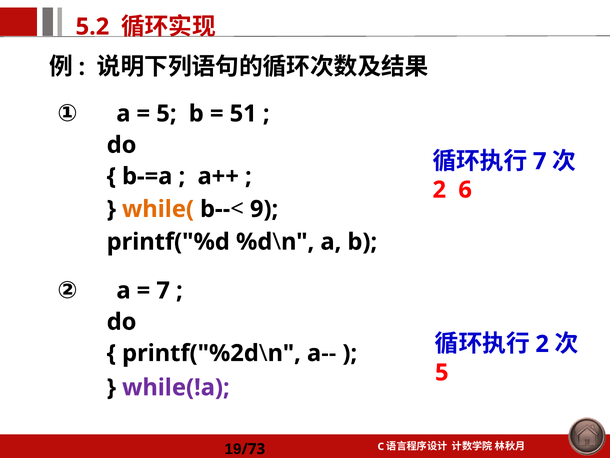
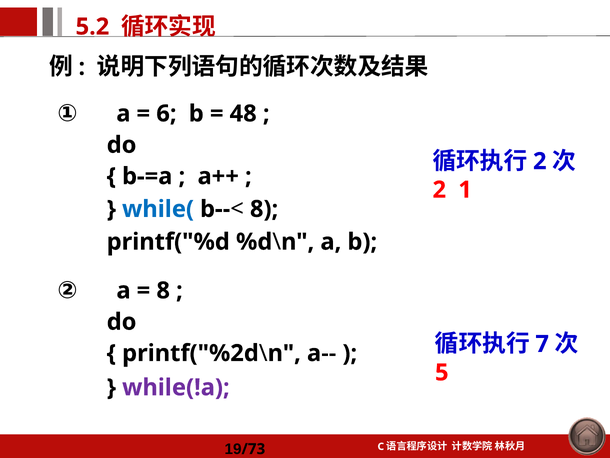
5: 5 -> 6 (166, 113)
51: 51 -> 48 (243, 113)
7: 7 -> 2 (540, 161)
6: 6 -> 1 (465, 190)
while( colour: orange -> blue (158, 209)
9: 9 -> 8 (264, 209)
7: 7 -> 8 (163, 290)
2: 2 -> 7 (542, 344)
